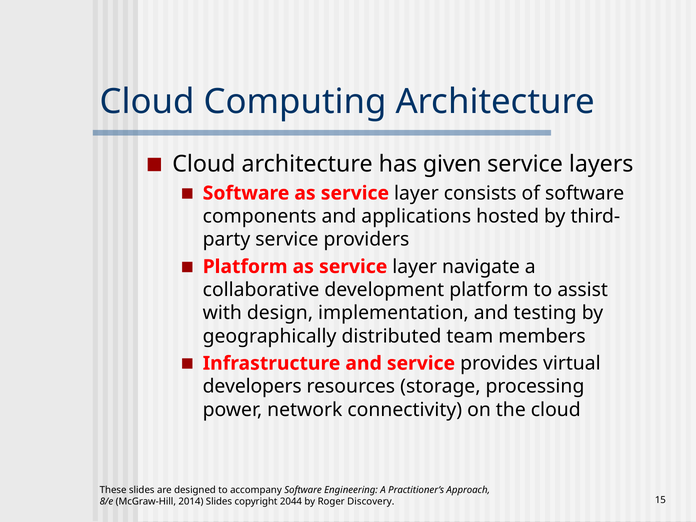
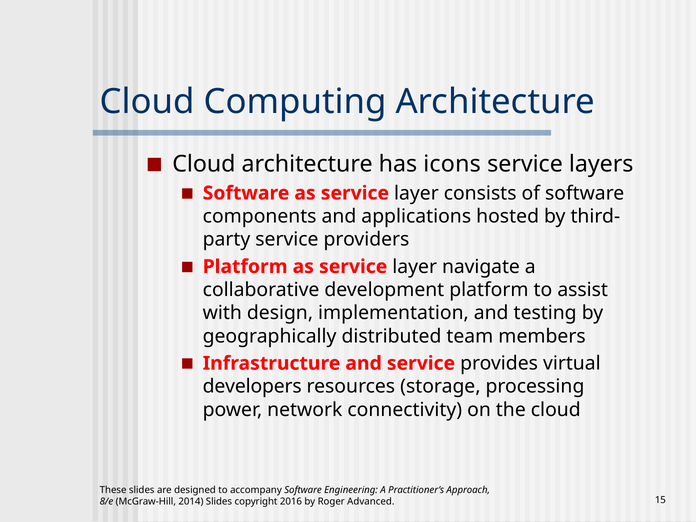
given: given -> icons (452, 164)
2044: 2044 -> 2016 (291, 502)
Discovery: Discovery -> Advanced (371, 502)
